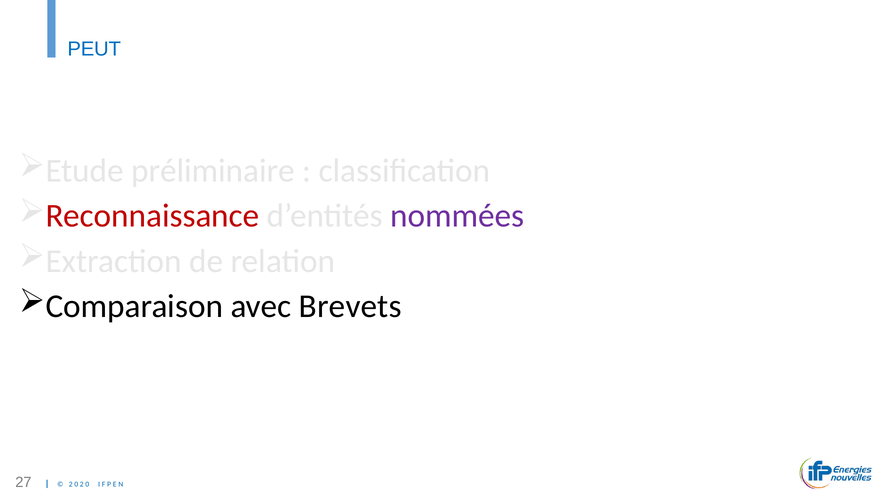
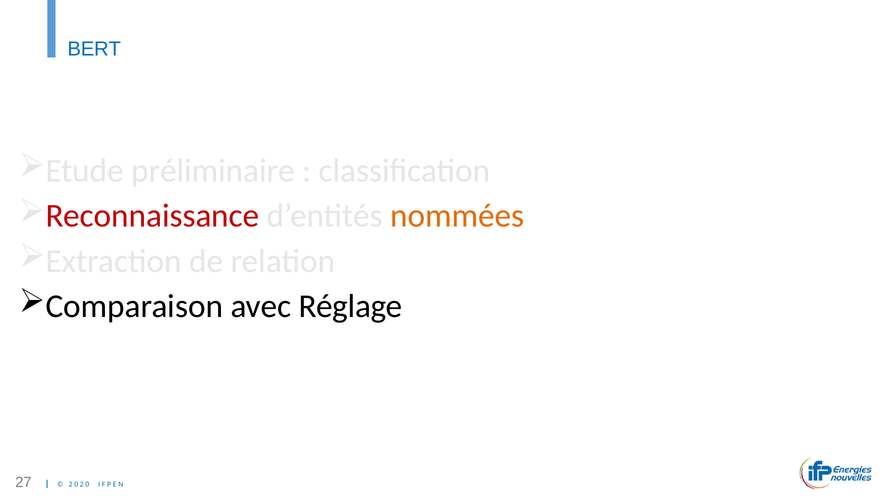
PEUT: PEUT -> BERT (94, 49)
nommées colour: purple -> orange (457, 216)
Brevets: Brevets -> Réglage (351, 306)
